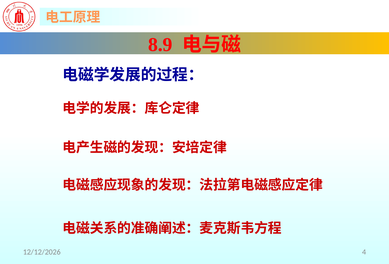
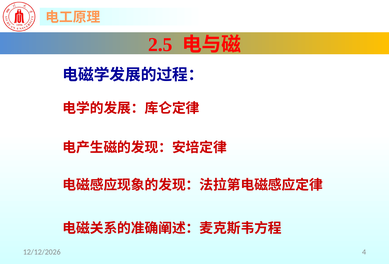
8.9: 8.9 -> 2.5 (160, 45)
